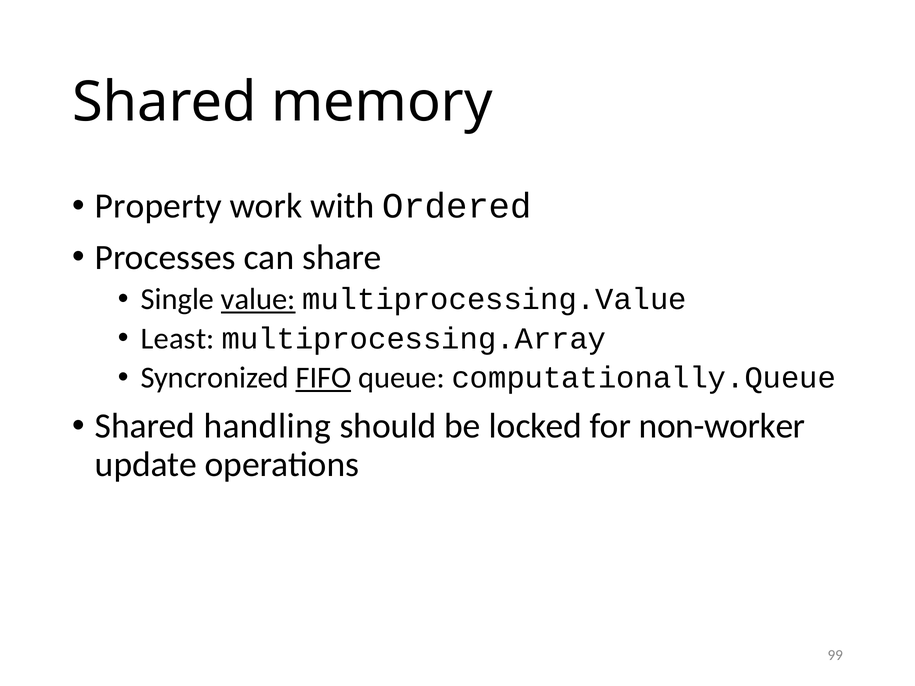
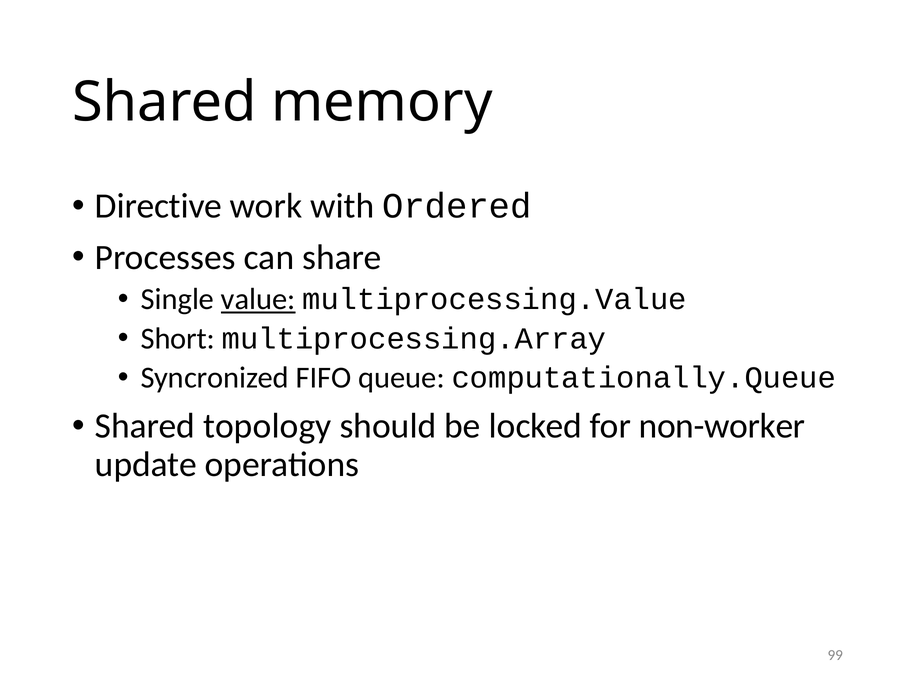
Property: Property -> Directive (158, 206)
Least: Least -> Short (178, 339)
FIFO underline: present -> none (323, 378)
handling: handling -> topology (267, 426)
